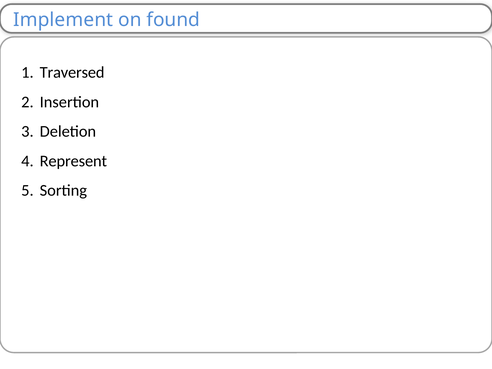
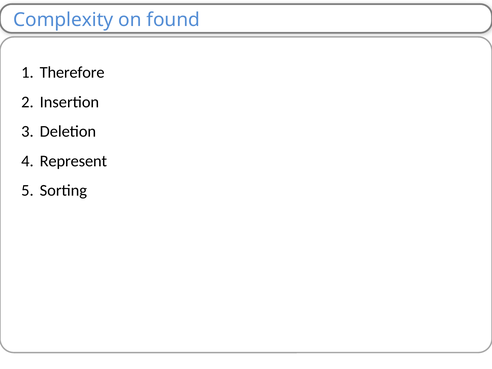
Implement: Implement -> Complexity (63, 20)
Traversed: Traversed -> Therefore (72, 72)
